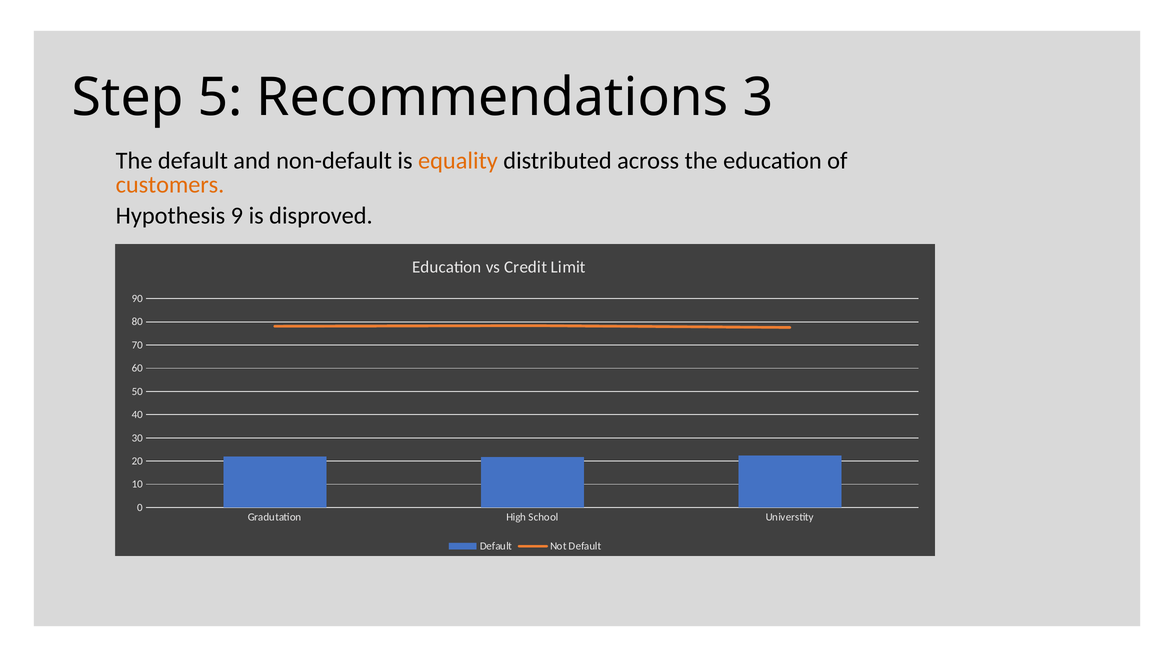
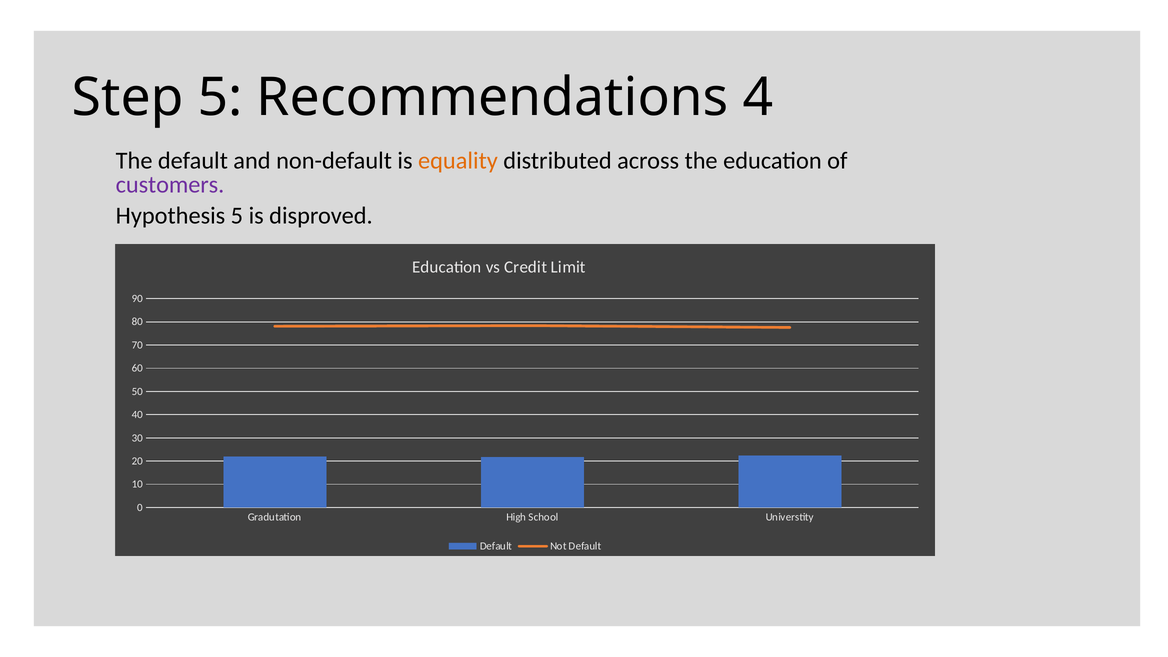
3: 3 -> 4 (758, 98)
customers colour: orange -> purple (170, 185)
Hypothesis 9: 9 -> 5 (237, 215)
